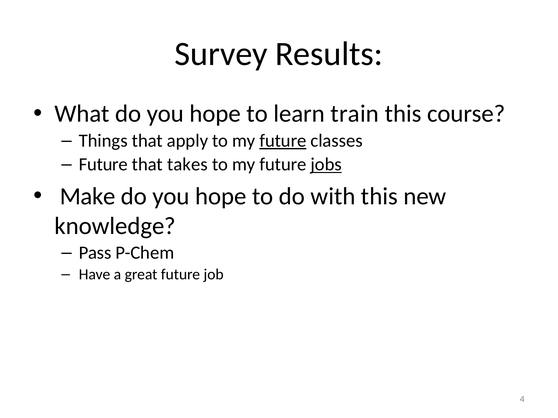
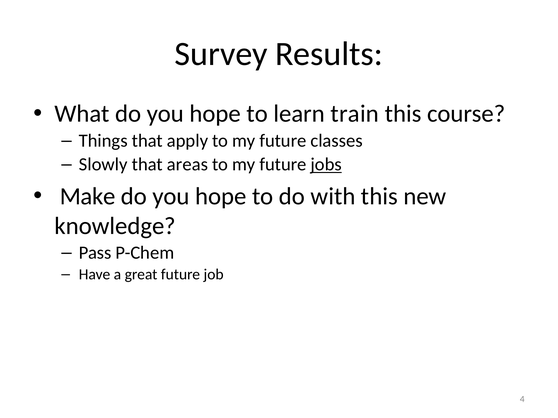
future underline: present -> none (283, 141)
Future: Future -> Slowly (103, 165)
takes: takes -> areas (187, 165)
